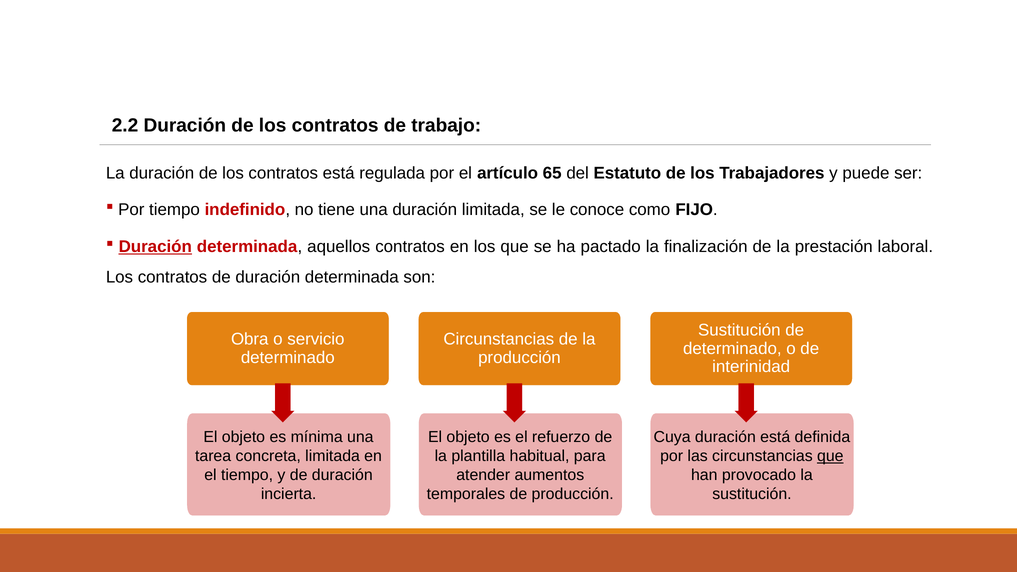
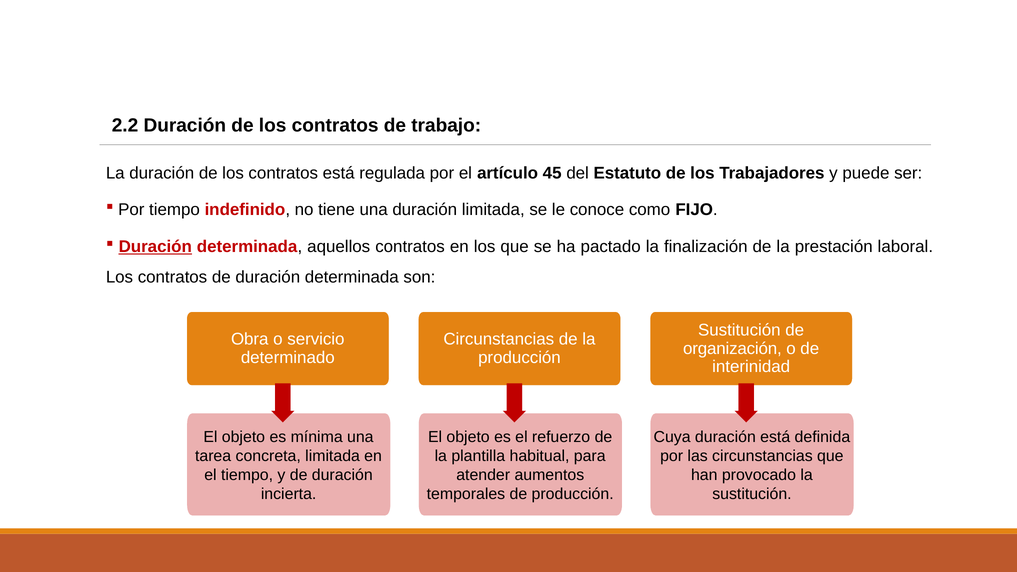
65: 65 -> 45 (552, 173)
determinado: determinado -> organización (732, 349)
que underline: present -> none (830, 456)
